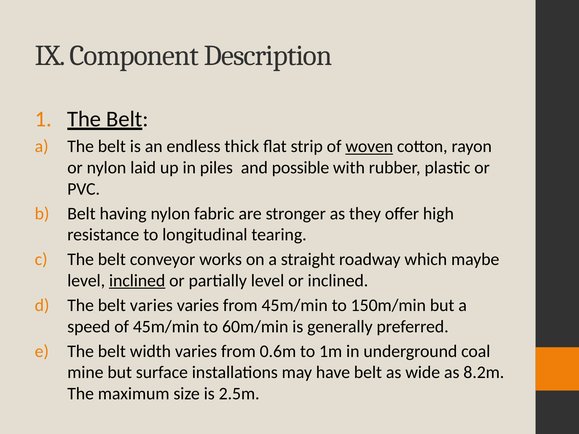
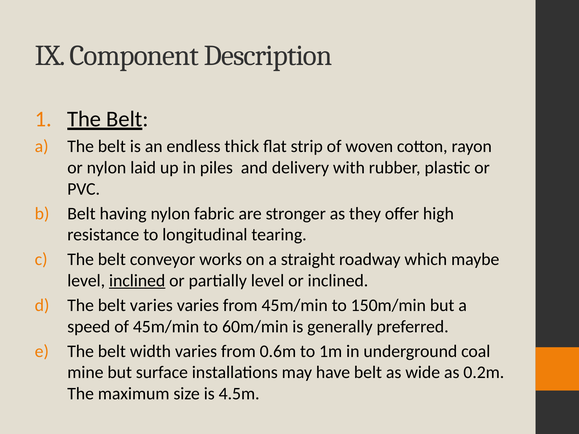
woven underline: present -> none (369, 147)
possible: possible -> delivery (300, 168)
8.2m: 8.2m -> 0.2m (484, 373)
2.5m: 2.5m -> 4.5m (239, 394)
